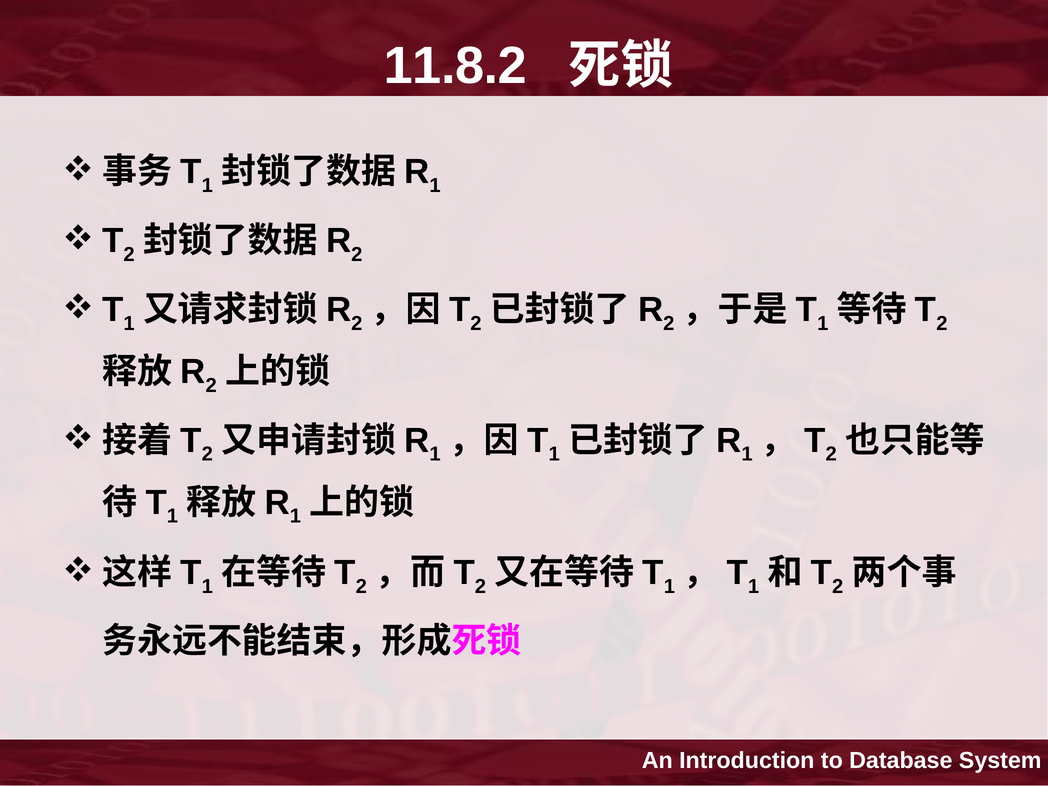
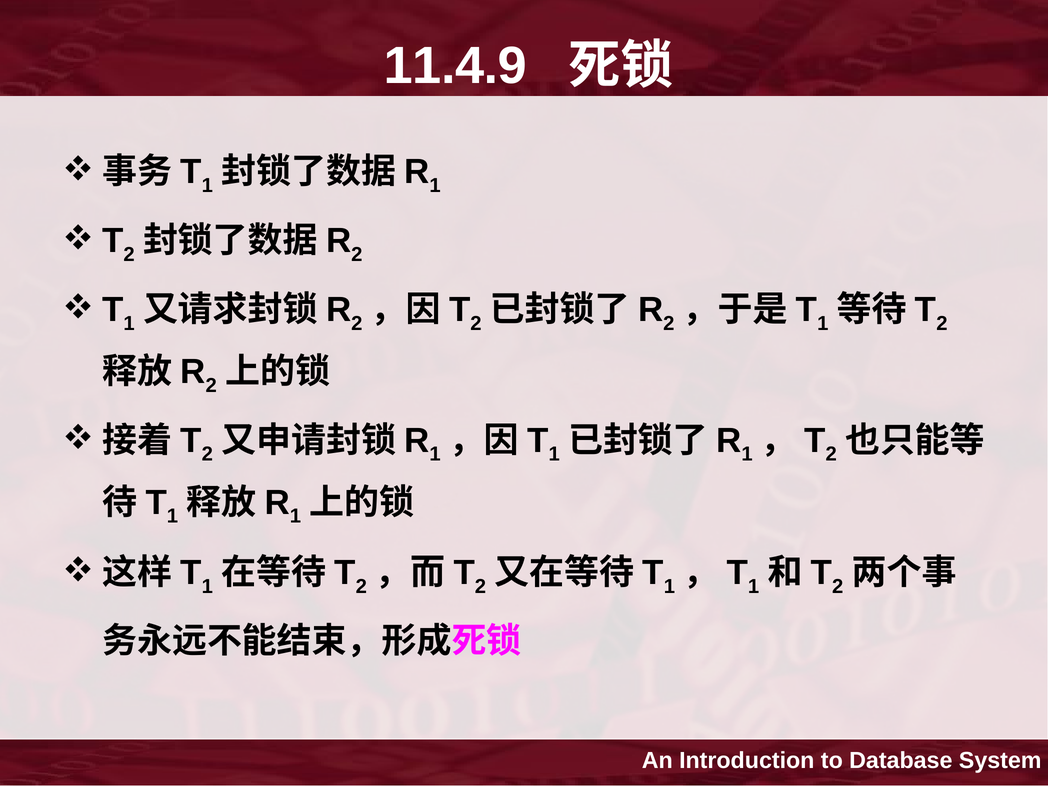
11.8.2: 11.8.2 -> 11.4.9 (455, 66)
